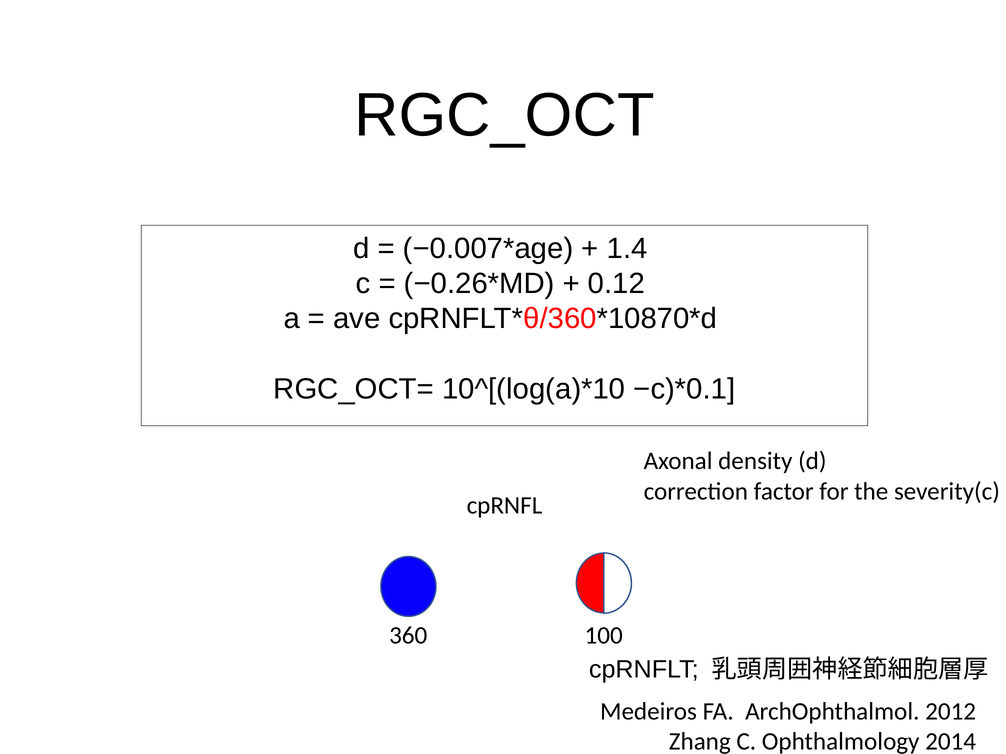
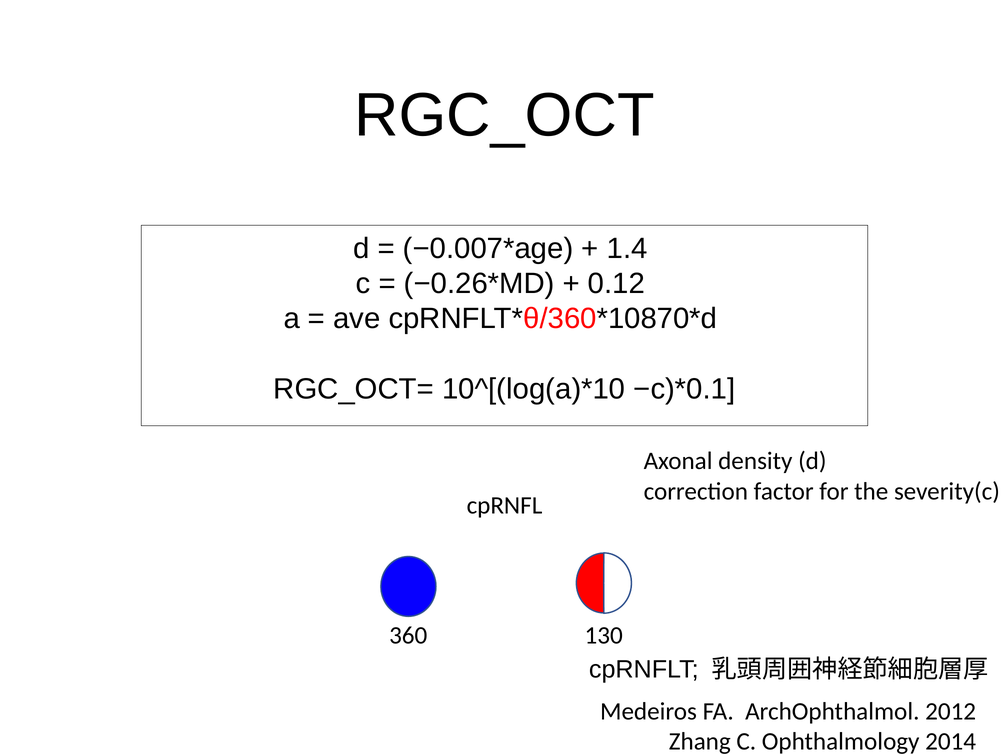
100: 100 -> 130 (604, 636)
